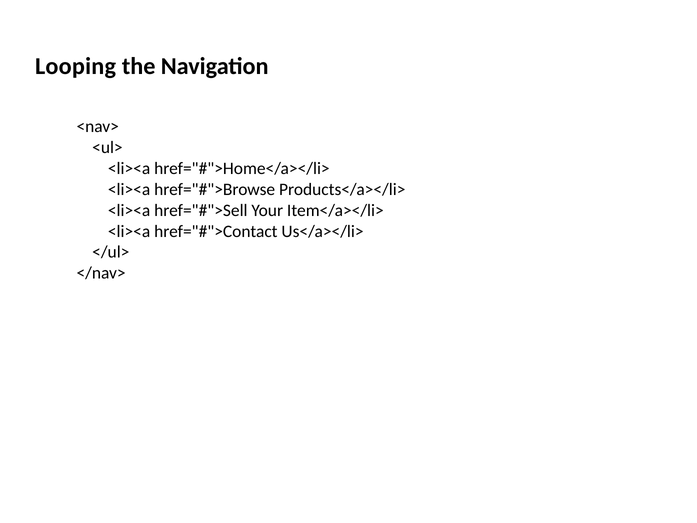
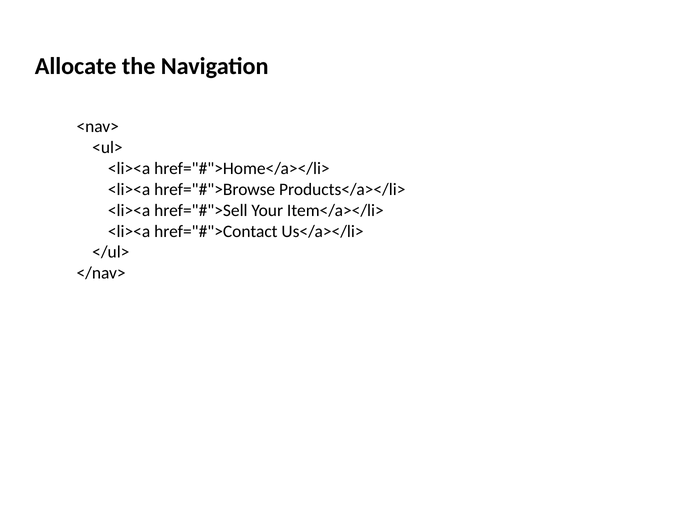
Looping: Looping -> Allocate (76, 66)
